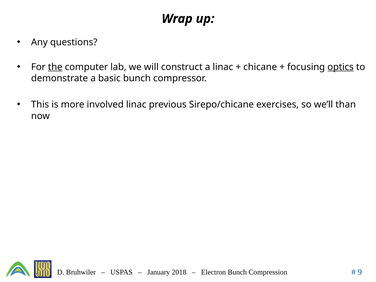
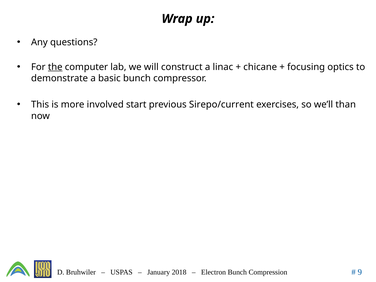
optics underline: present -> none (341, 67)
involved linac: linac -> start (136, 105)
Sirepo/chicane: Sirepo/chicane -> Sirepo/current (221, 105)
